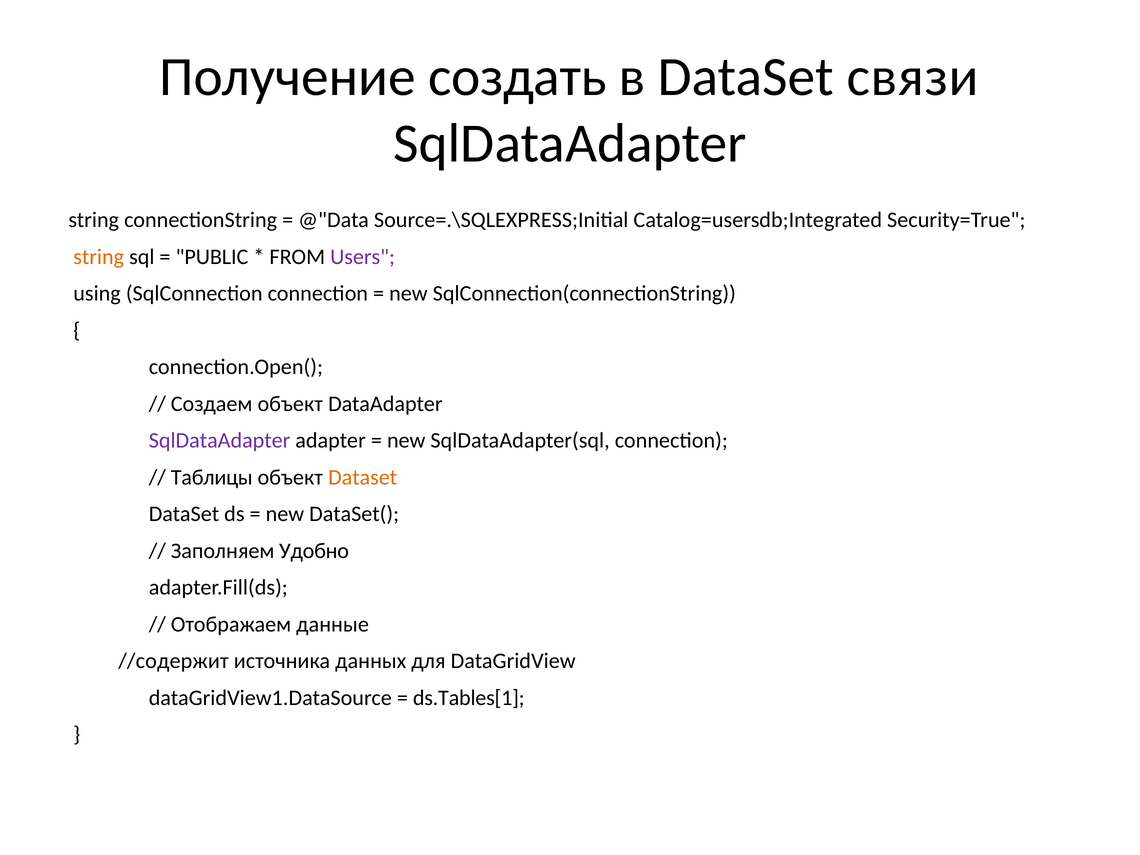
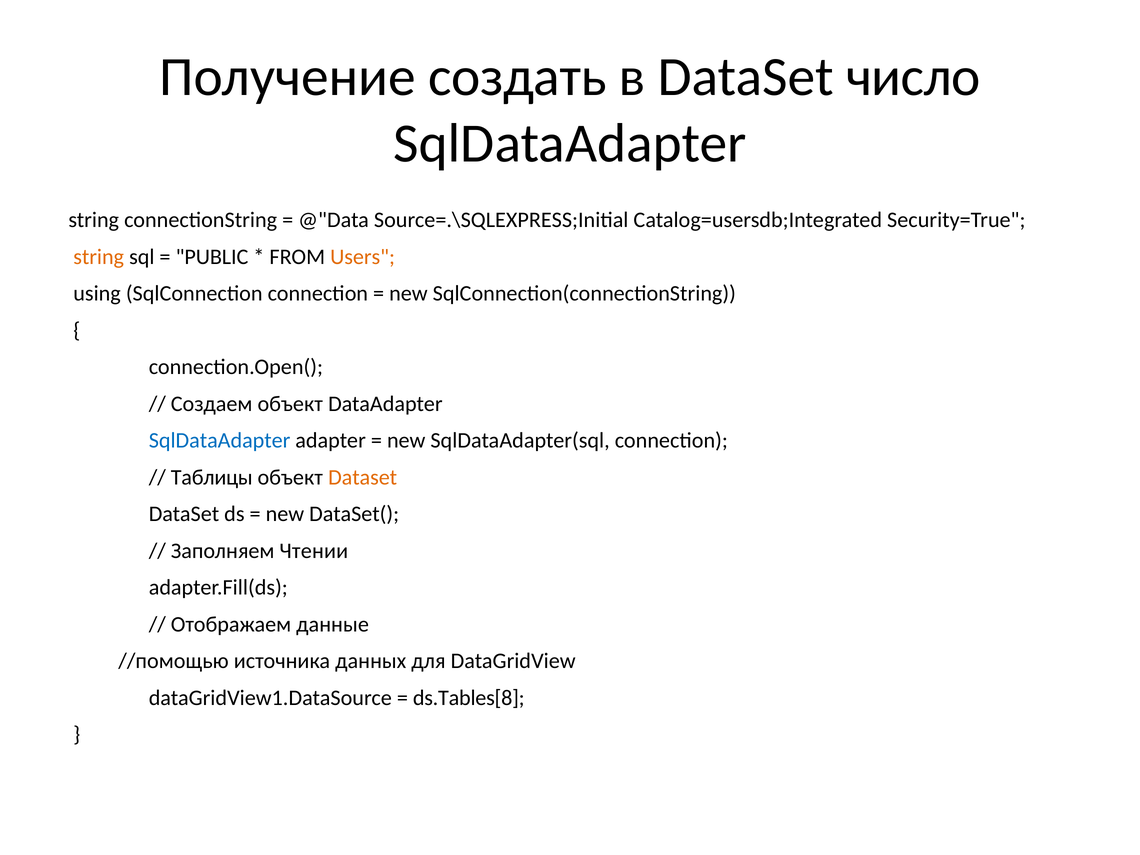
связи: связи -> число (913, 77)
Users colour: purple -> orange (363, 257)
SqlDataAdapter colour: purple -> blue (220, 441)
Удобно: Удобно -> Чтении (314, 551)
//содержит: //содержит -> //помощью (173, 661)
ds.Tables[1: ds.Tables[1 -> ds.Tables[8 (469, 698)
